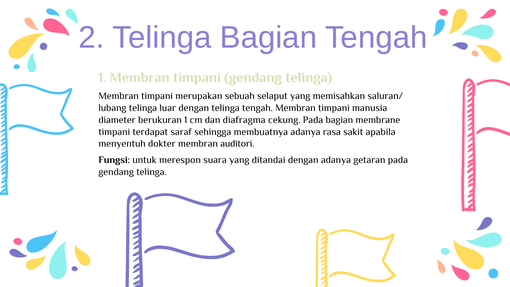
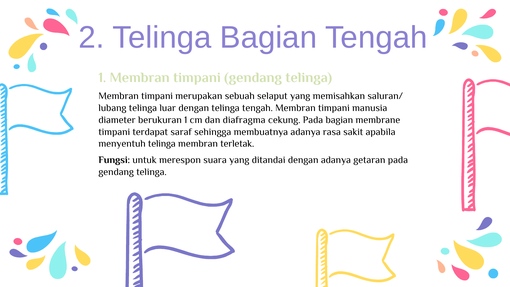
menyentuh dokter: dokter -> telinga (162, 144)
auditori: auditori -> terletak (237, 144)
